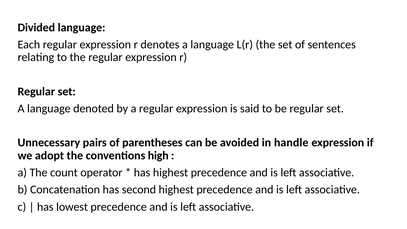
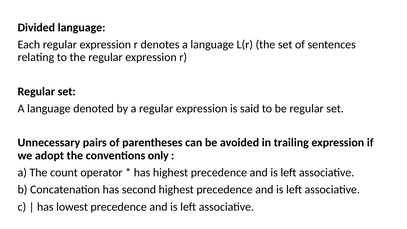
handle: handle -> trailing (291, 143)
high: high -> only (158, 155)
